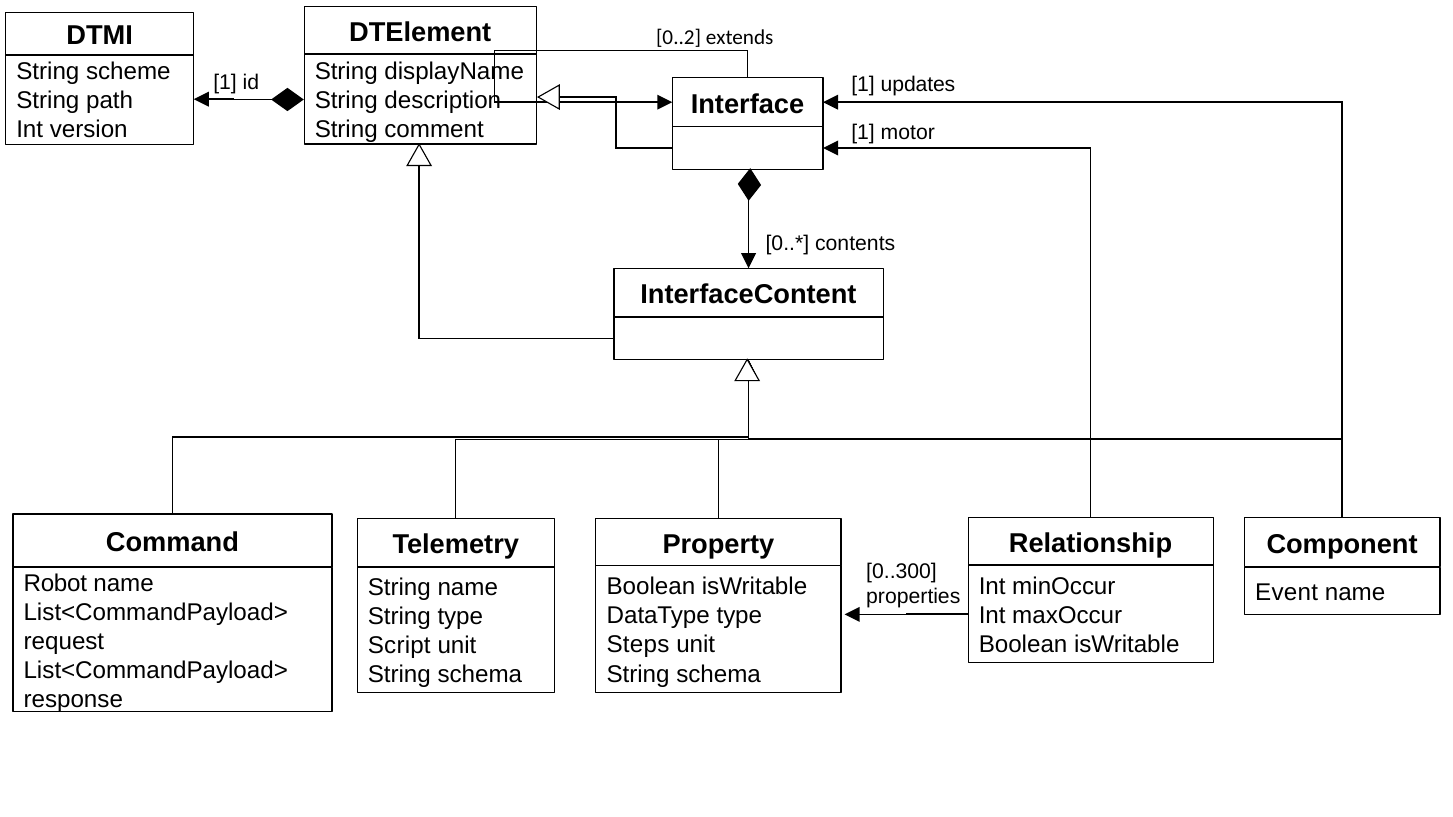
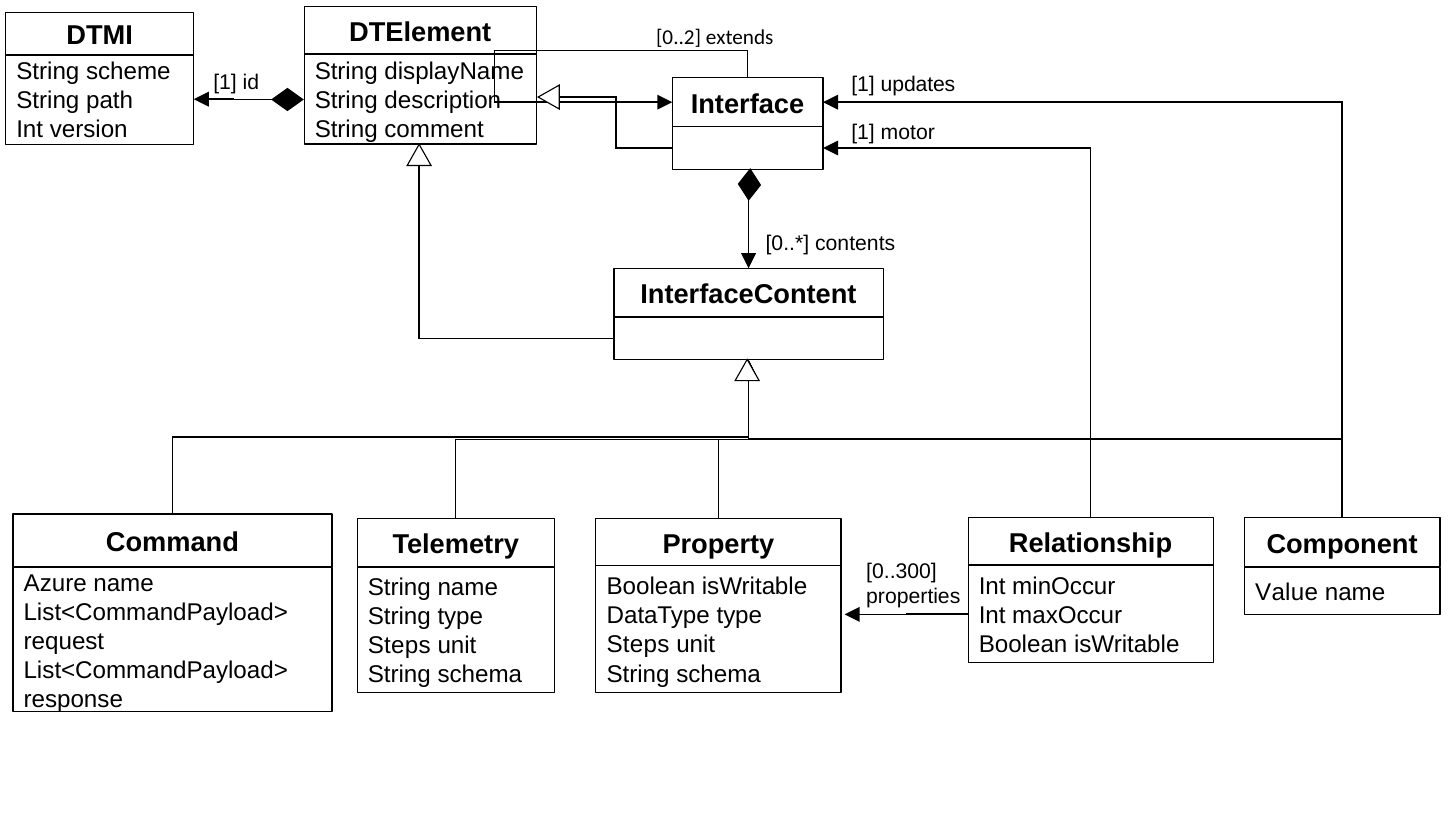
Robot: Robot -> Azure (55, 584)
Event: Event -> Value (1287, 593)
Script: Script -> Steps (399, 646)
